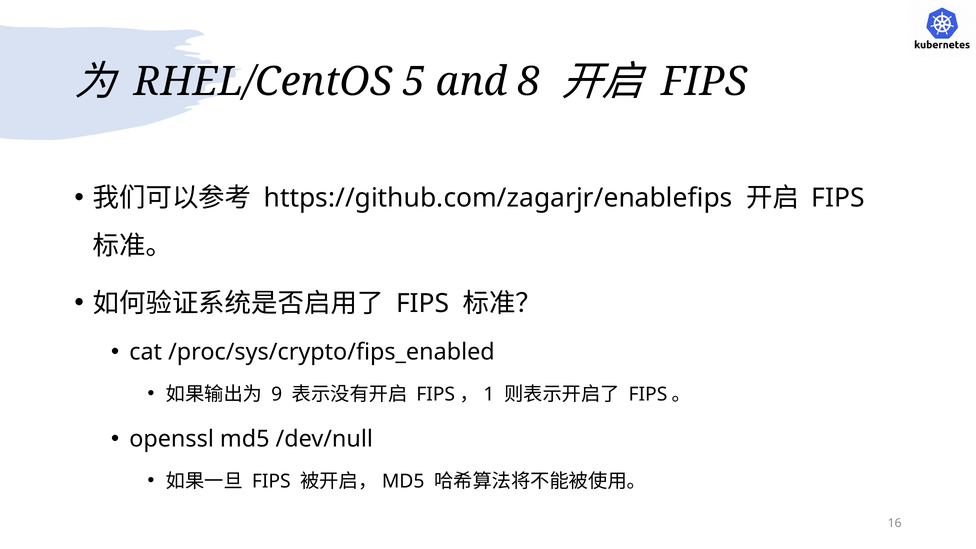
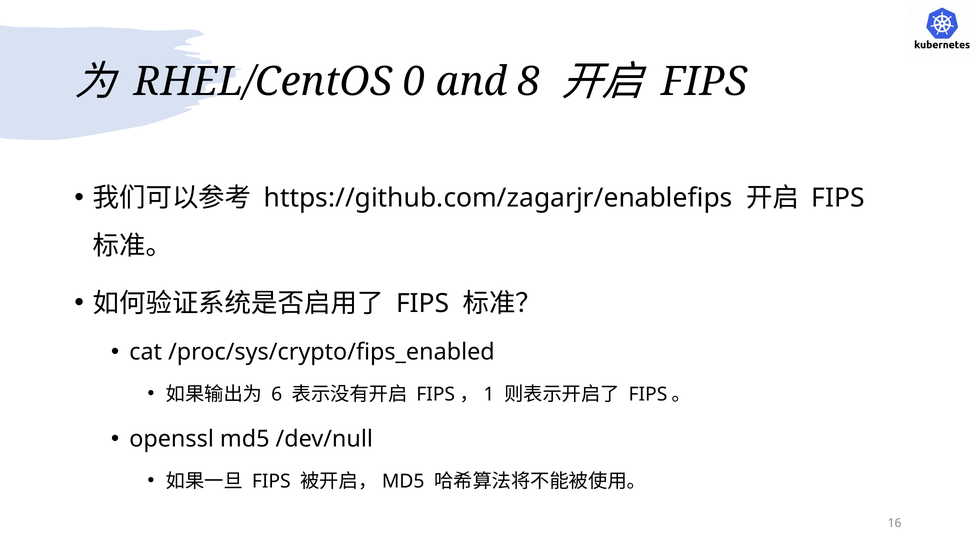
5: 5 -> 0 (414, 82)
9: 9 -> 6 (277, 394)
